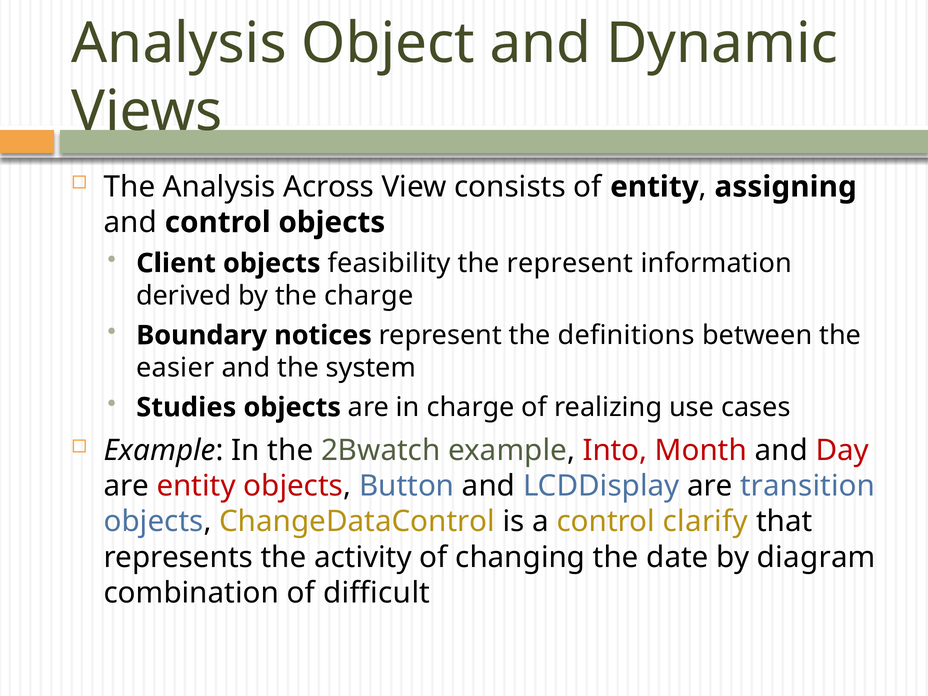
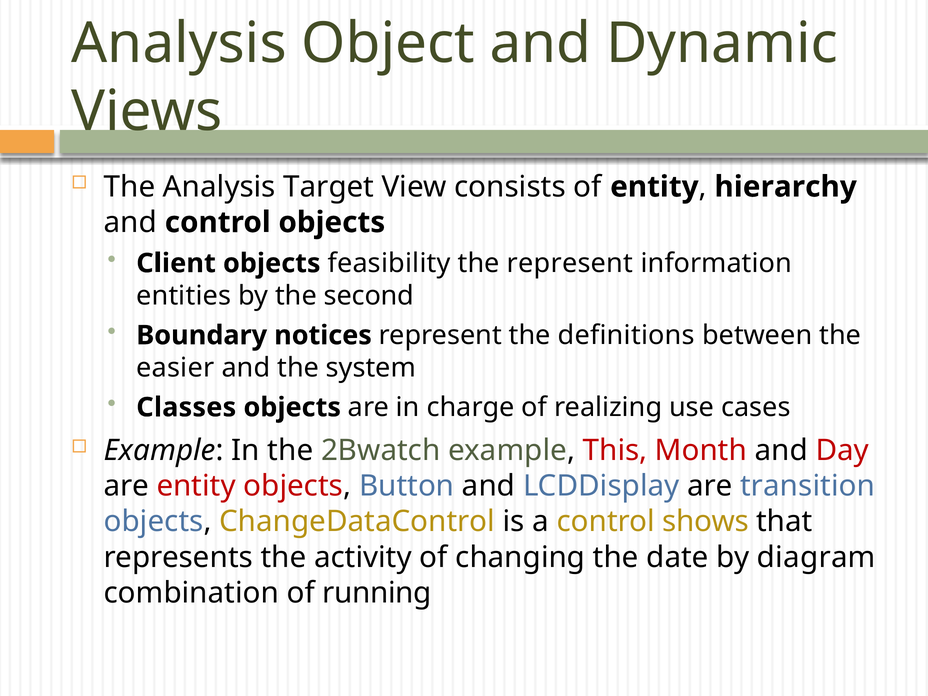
Across: Across -> Target (329, 187)
assigning: assigning -> hierarchy (786, 187)
derived: derived -> entities (184, 296)
the charge: charge -> second (369, 296)
Studies: Studies -> Classes (186, 407)
Into: Into -> This (615, 451)
clarify: clarify -> shows (706, 522)
difficult: difficult -> running (377, 593)
